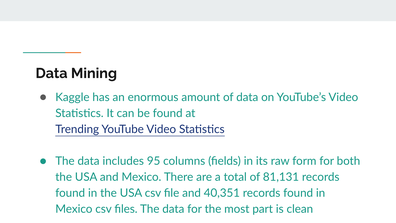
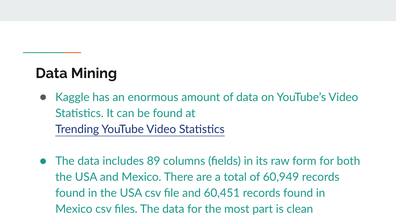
95: 95 -> 89 (154, 161)
81,131: 81,131 -> 60,949 (281, 177)
40,351: 40,351 -> 60,451 (222, 193)
